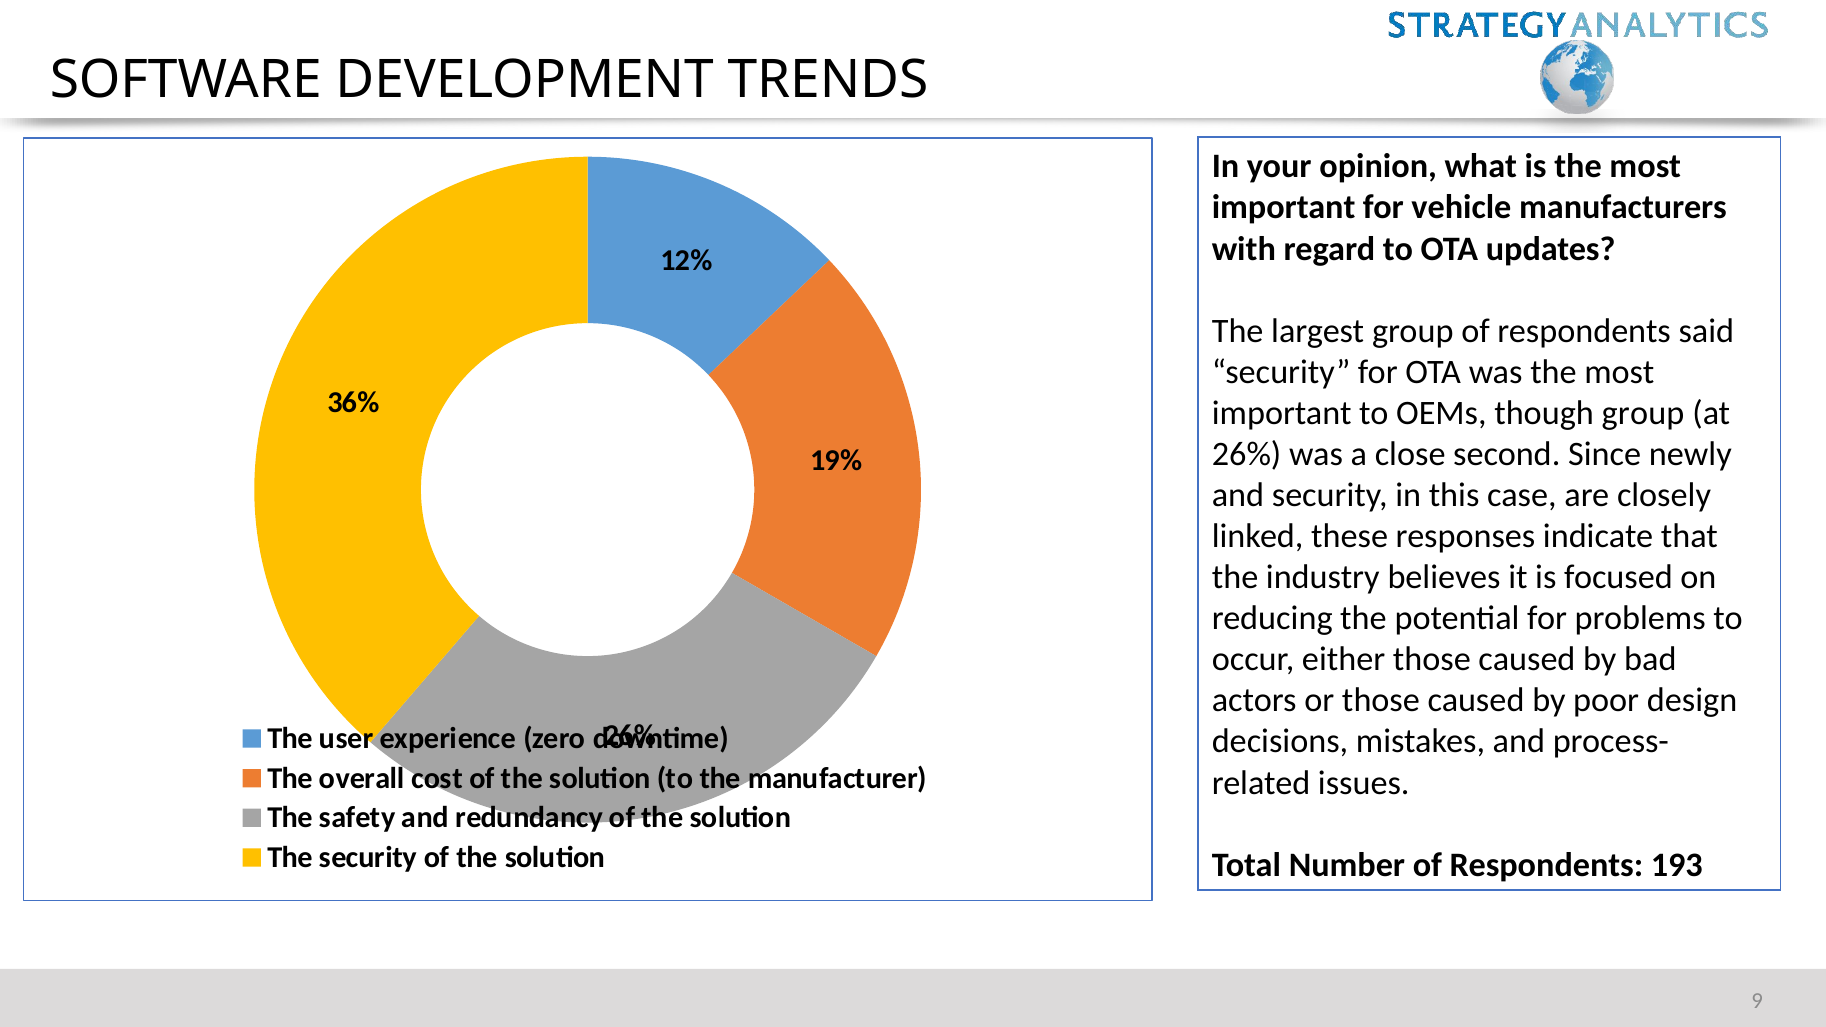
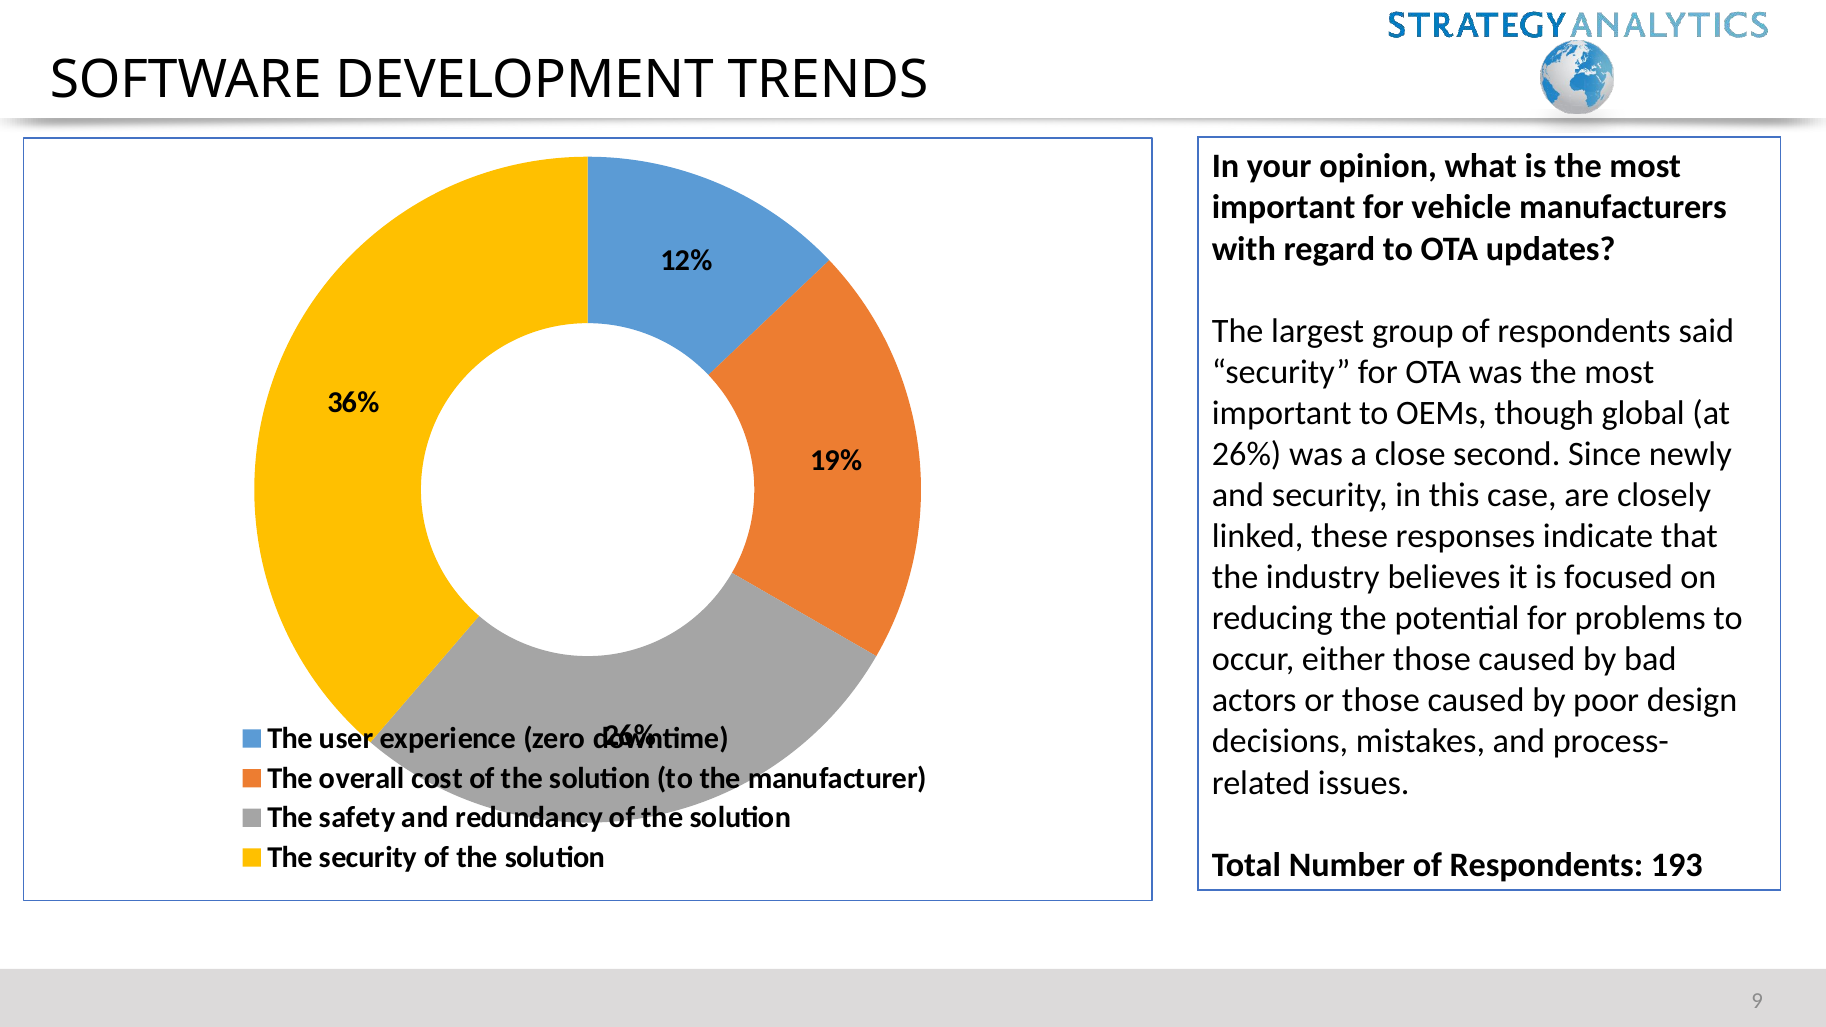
though group: group -> global (1643, 413)
